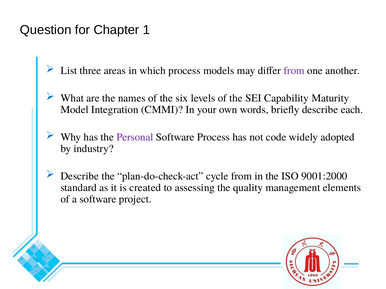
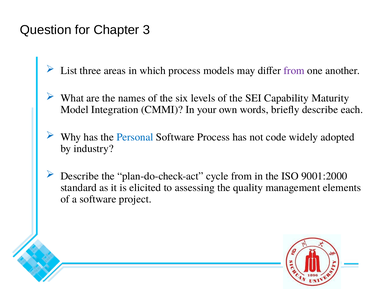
1: 1 -> 3 (146, 30)
Personal colour: purple -> blue (135, 137)
created: created -> elicited (145, 188)
